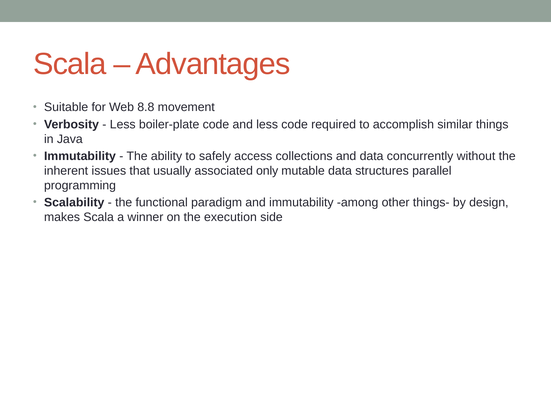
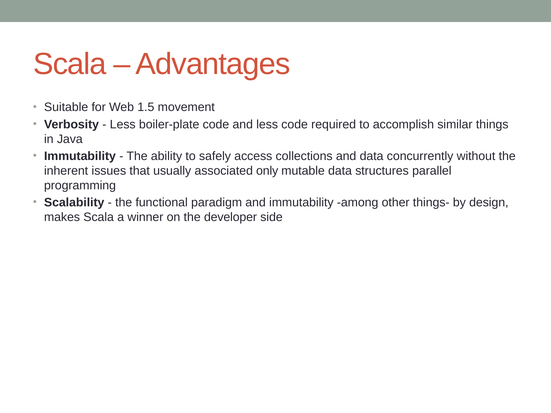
8.8: 8.8 -> 1.5 (146, 107)
execution: execution -> developer (231, 217)
